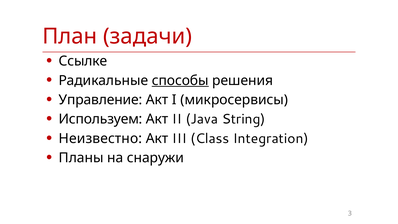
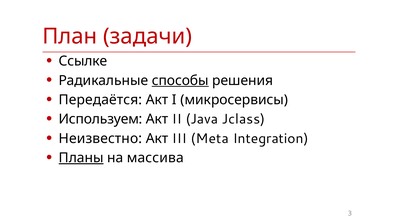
Управление: Управление -> Передаётся (100, 100)
String: String -> Jclass (244, 119)
Class: Class -> Meta (210, 138)
Планы underline: none -> present (81, 158)
снаружи: снаружи -> массива (155, 158)
